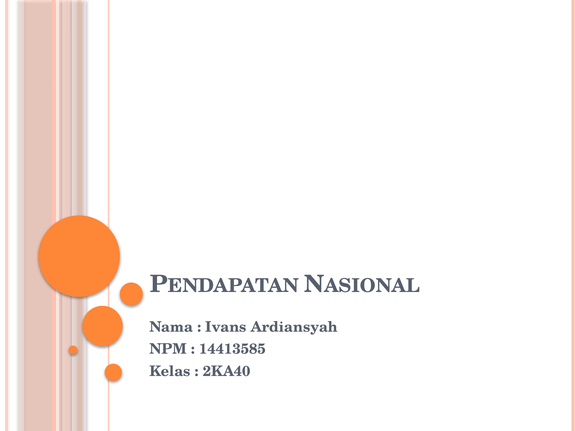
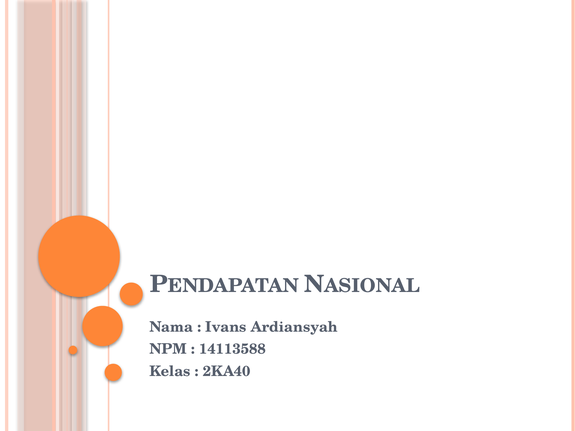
14413585: 14413585 -> 14113588 (232, 349)
